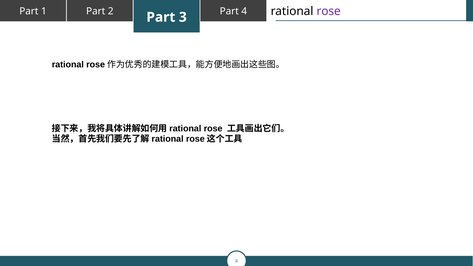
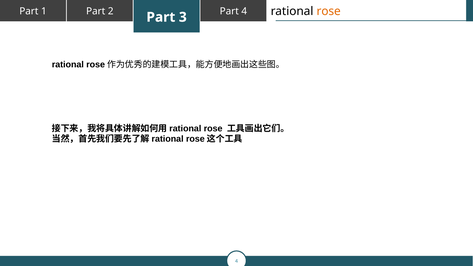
rose colour: purple -> orange (329, 11)
